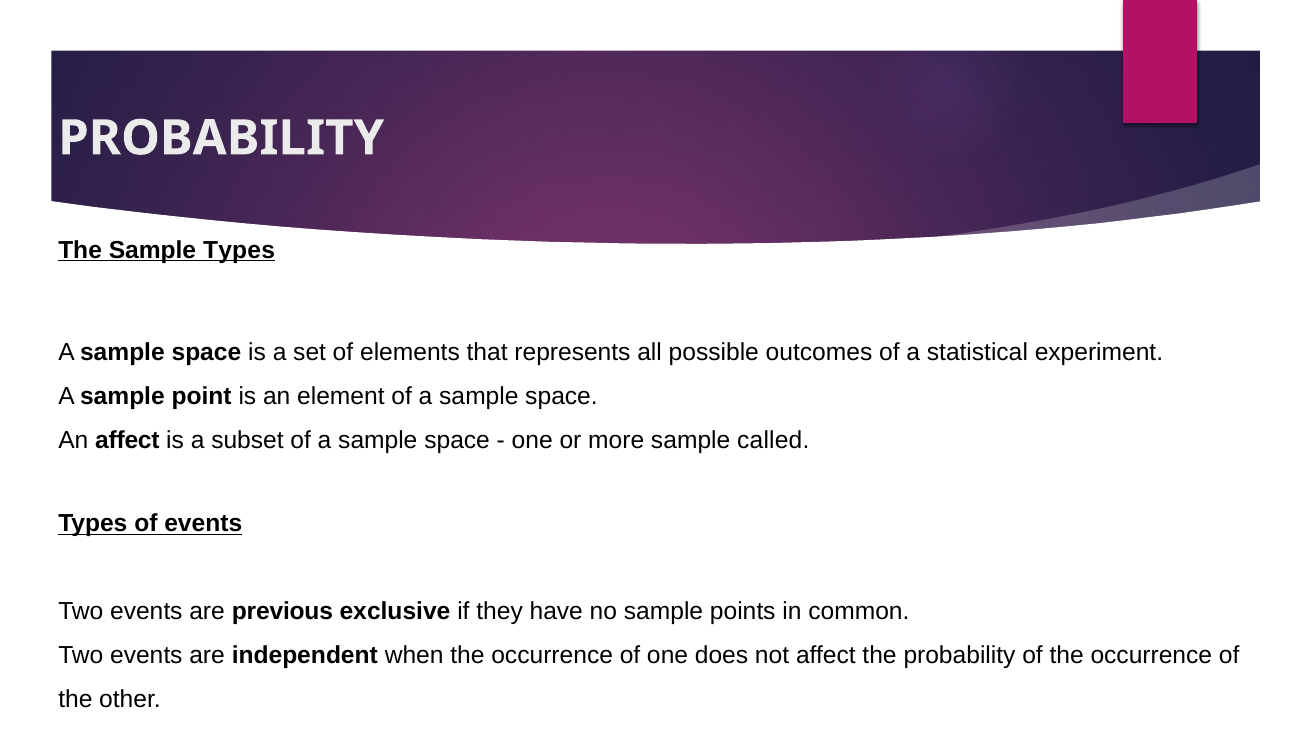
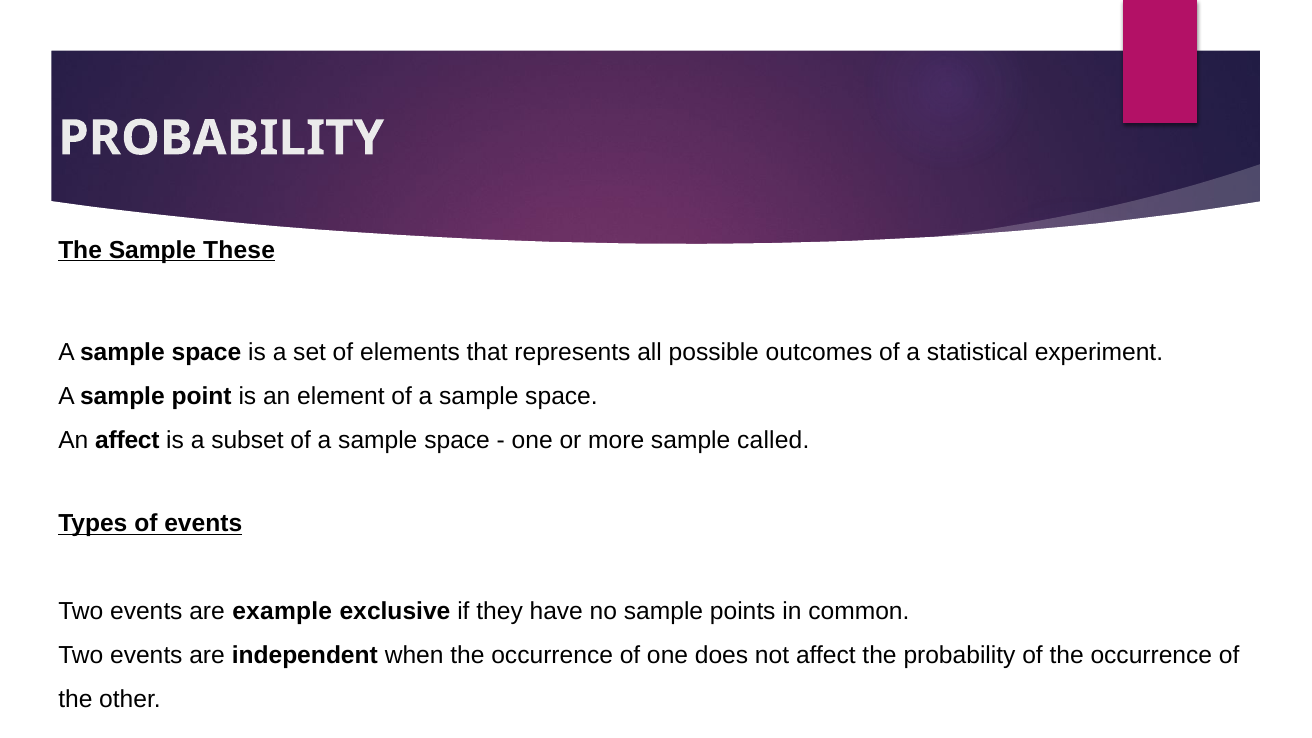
Sample Types: Types -> These (239, 250)
previous: previous -> example (282, 611)
